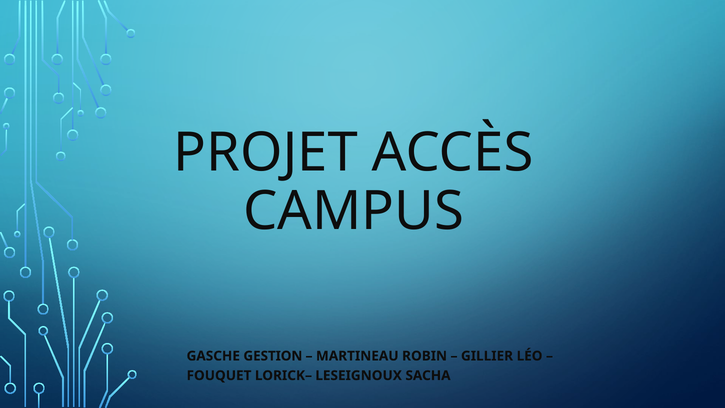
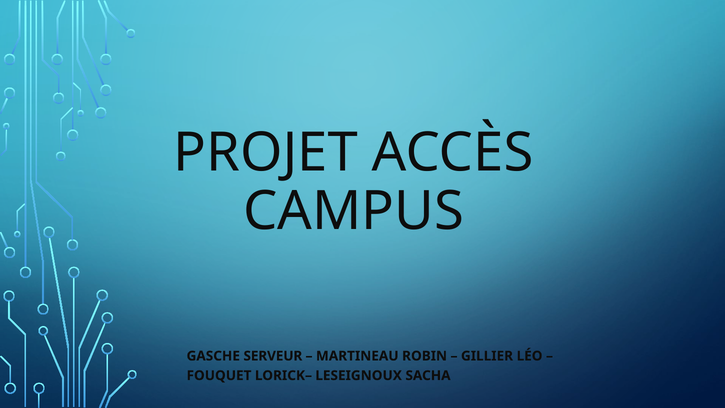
GESTION: GESTION -> SERVEUR (273, 356)
